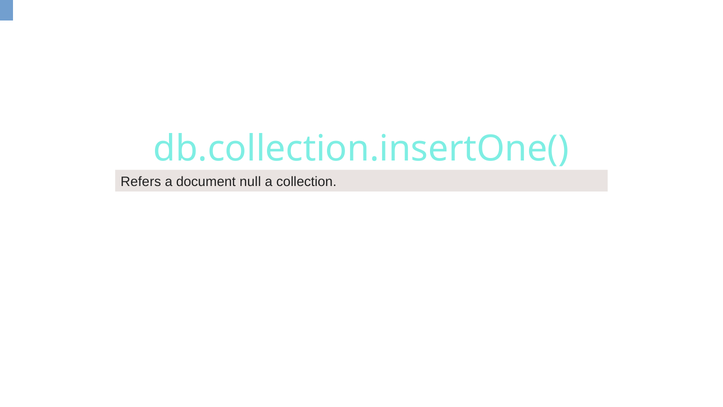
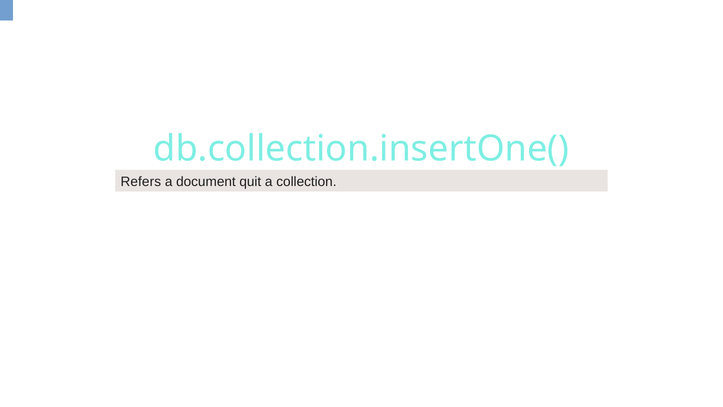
null: null -> quit (250, 181)
